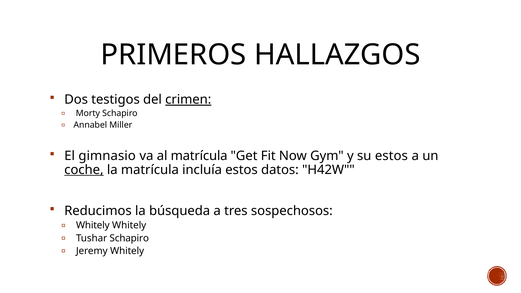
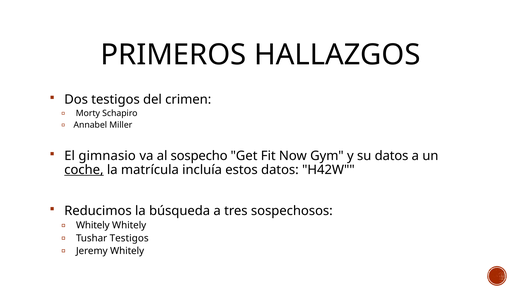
crimen underline: present -> none (188, 100)
al matrícula: matrícula -> sospecho (199, 156)
su estos: estos -> datos (392, 156)
Tushar Schapiro: Schapiro -> Testigos (129, 238)
